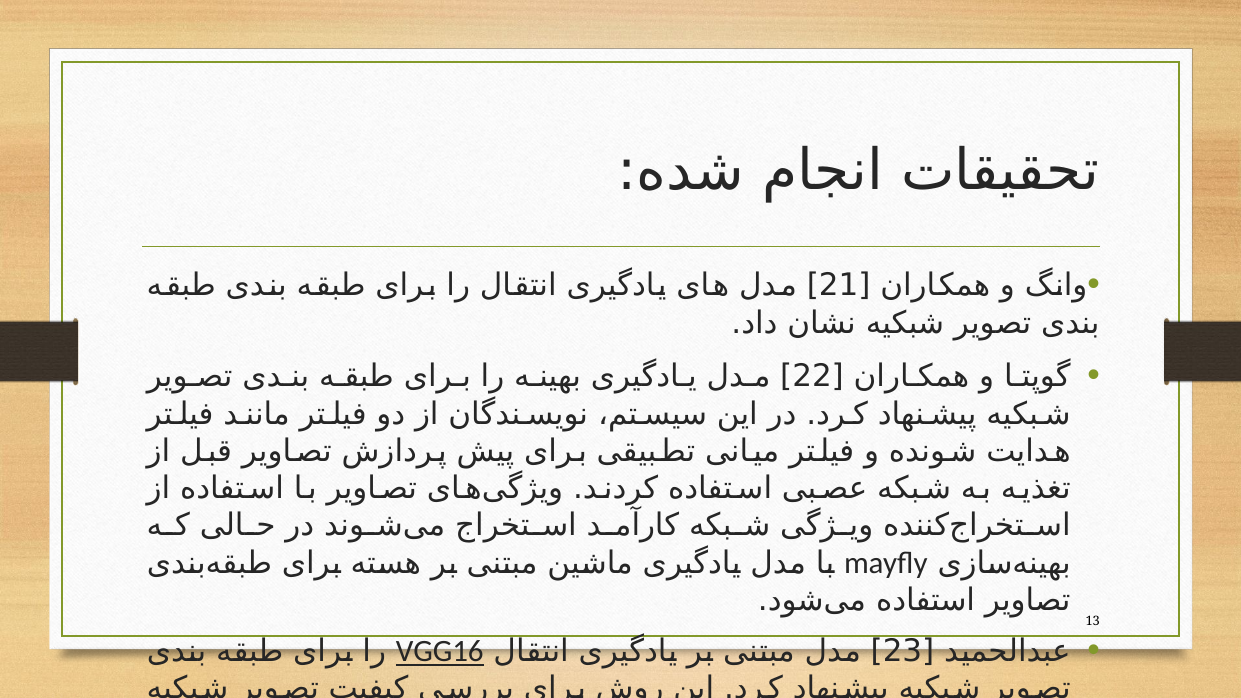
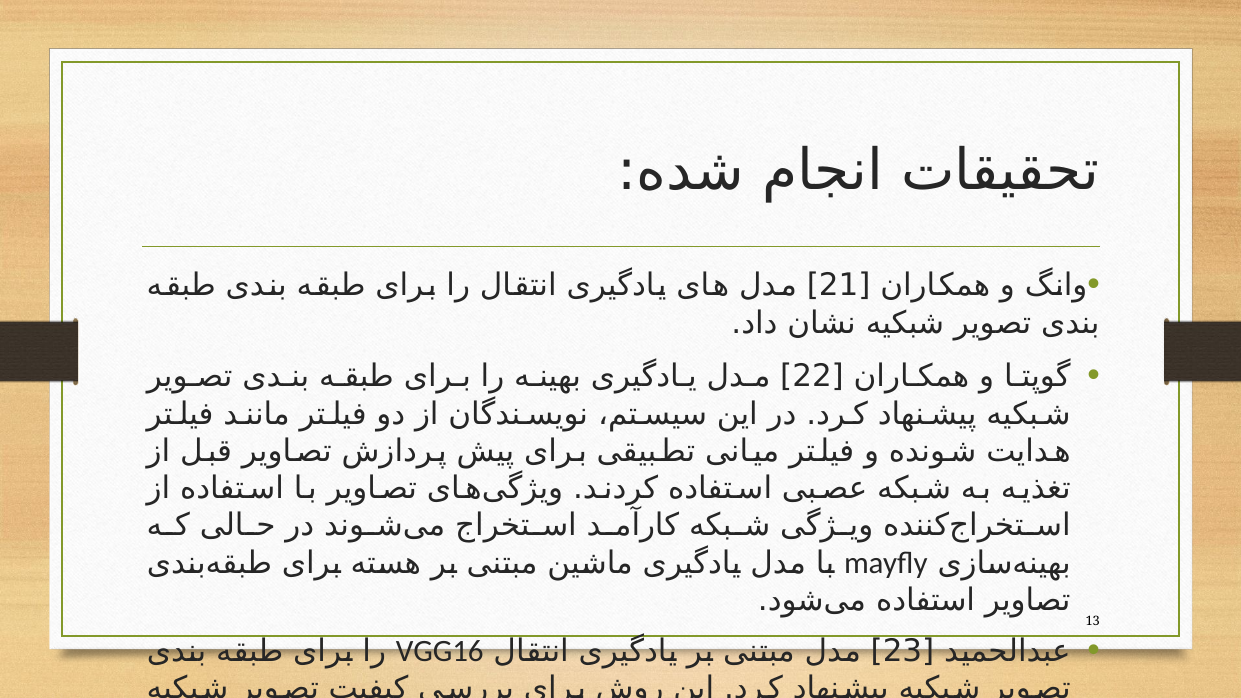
VGG16 underline: present -> none (440, 651)
